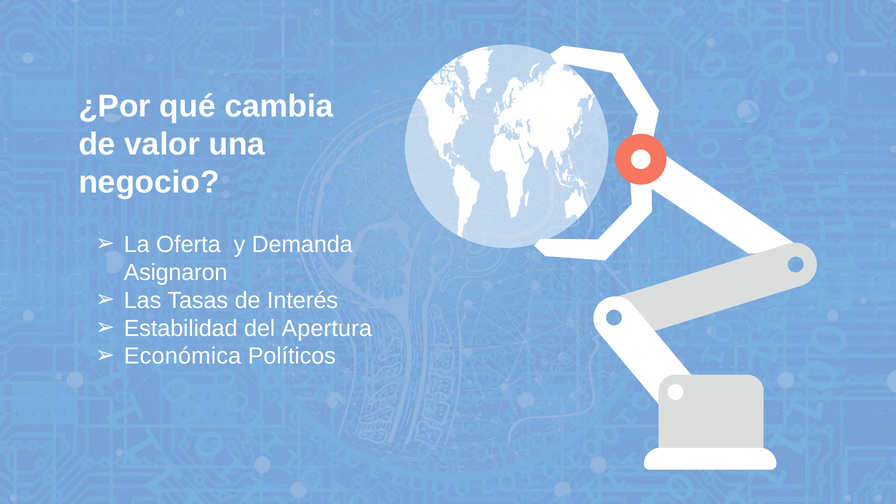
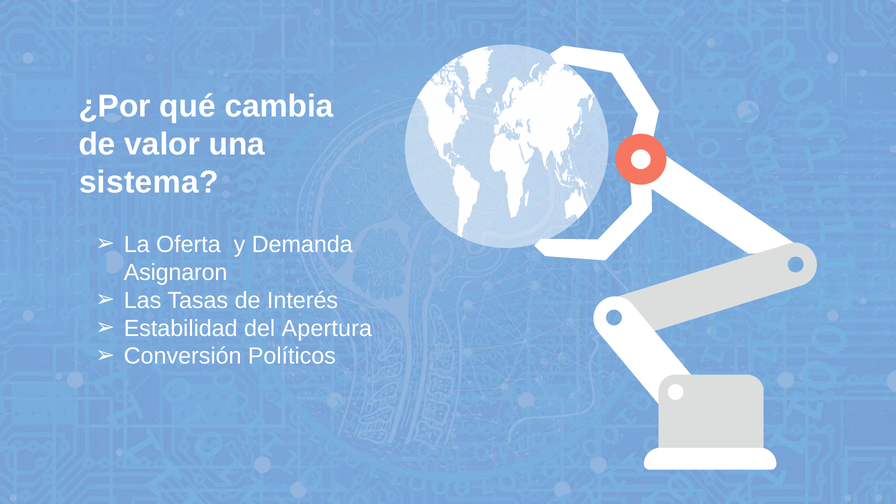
negocio: negocio -> sistema (149, 182)
Económica: Económica -> Conversión (183, 356)
